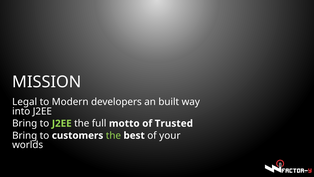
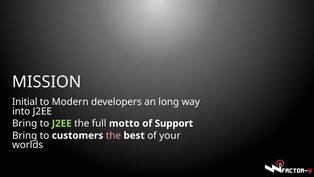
Legal: Legal -> Initial (25, 102)
built: built -> long (169, 102)
Trusted: Trusted -> Support (174, 123)
the colour: light green -> pink (113, 135)
